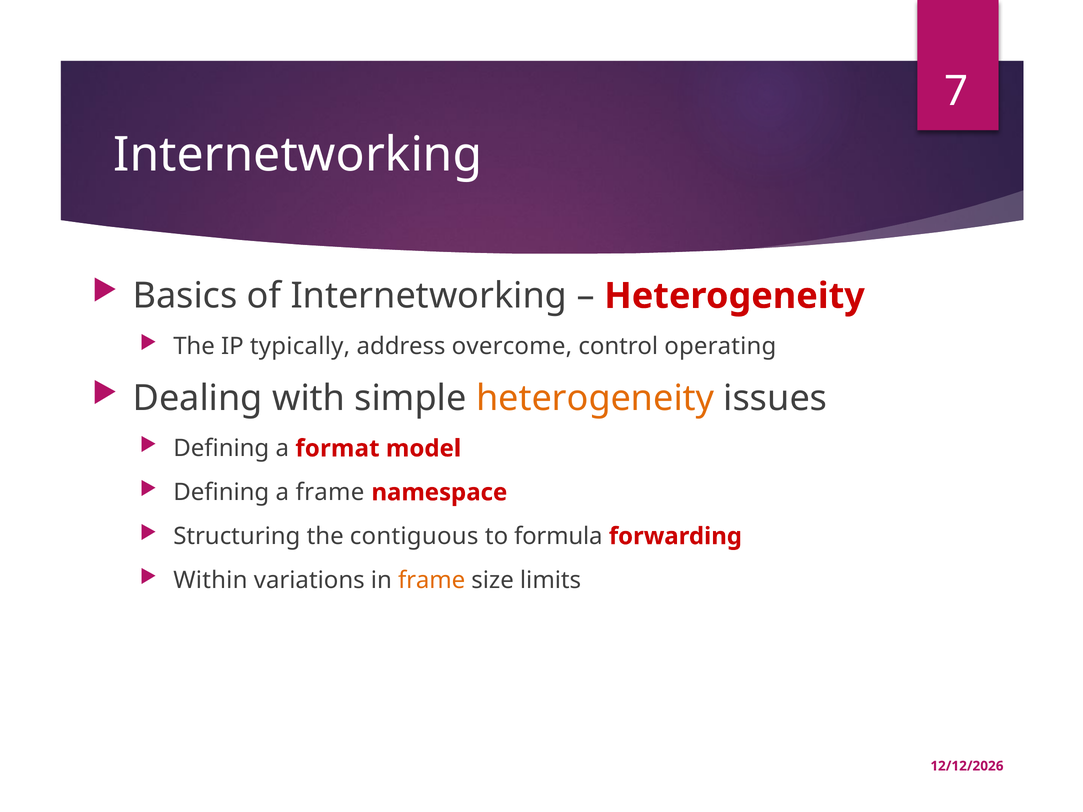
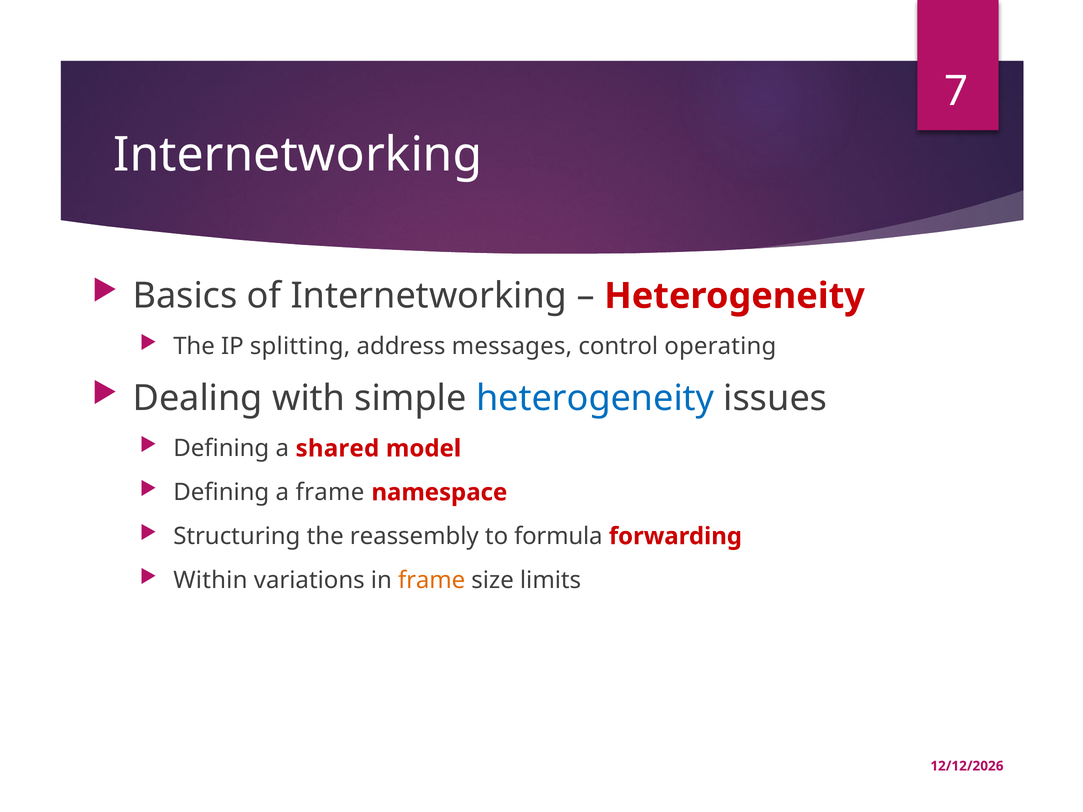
typically: typically -> splitting (300, 346)
overcome: overcome -> messages (512, 346)
heterogeneity colour: orange -> blue (595, 398)
format: format -> shared (337, 449)
contiguous: contiguous -> reassembly (414, 536)
